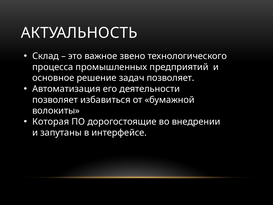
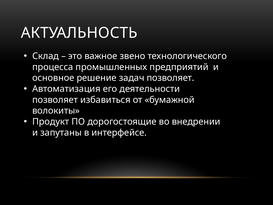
Которая: Которая -> Продукт (51, 122)
